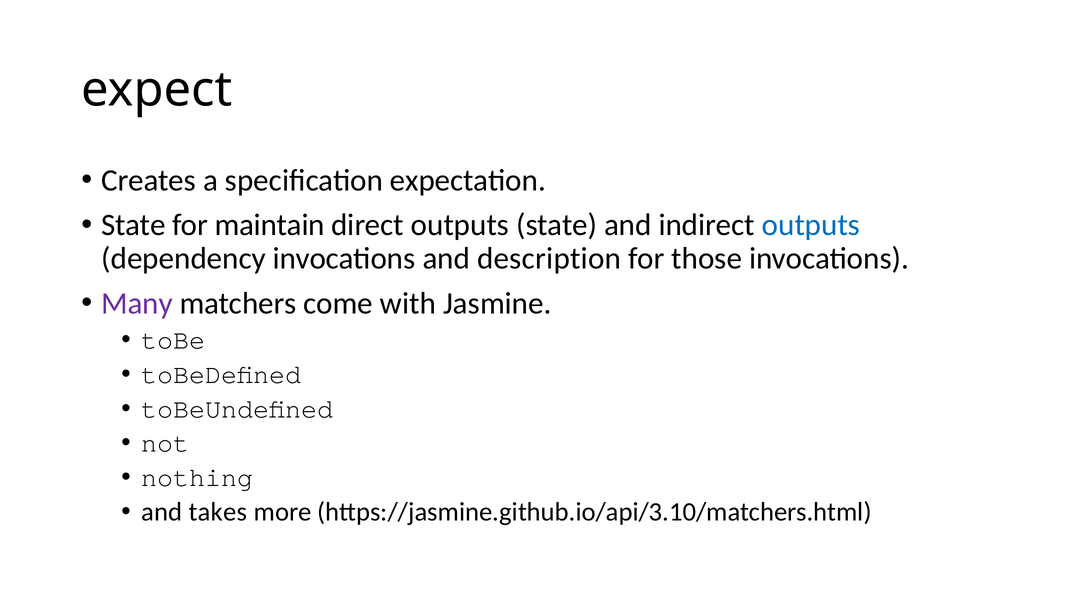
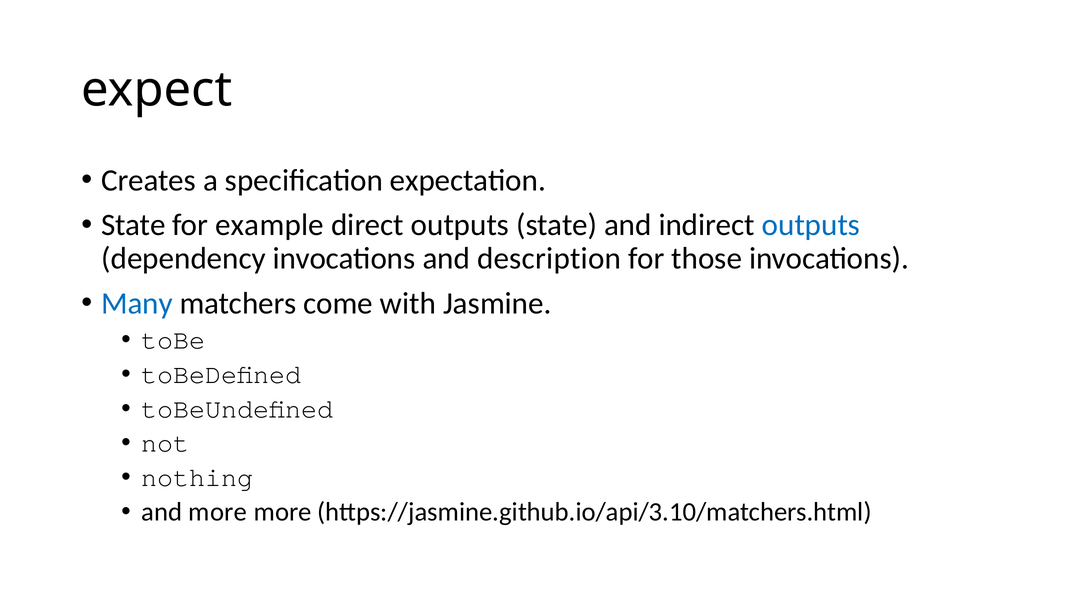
maintain: maintain -> example (270, 225)
Many colour: purple -> blue (137, 303)
and takes: takes -> more (218, 512)
